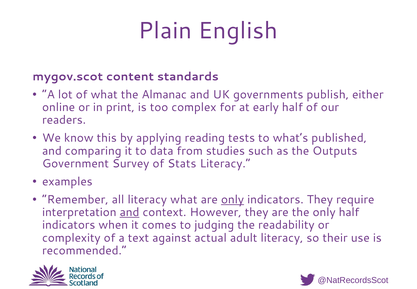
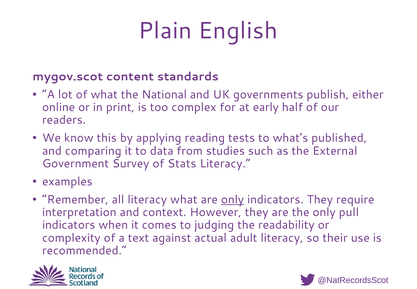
Almanac: Almanac -> National (164, 95)
Outputs: Outputs -> External (335, 151)
and underline: present -> none (130, 212)
only half: half -> pull (349, 212)
